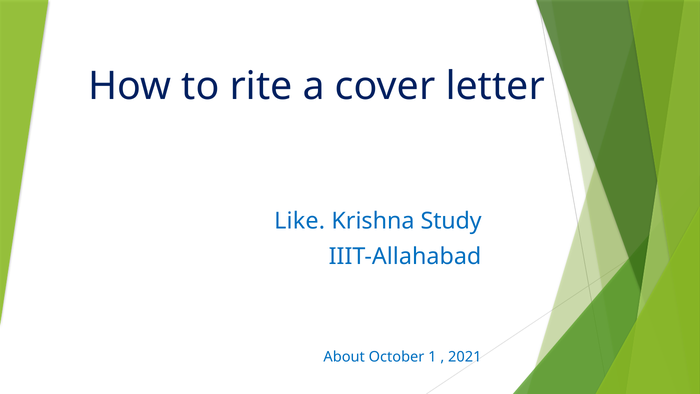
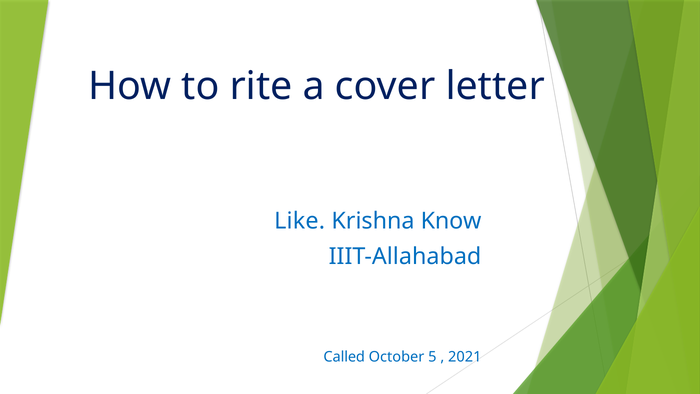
Study: Study -> Know (451, 221)
About: About -> Called (344, 357)
1: 1 -> 5 (432, 357)
